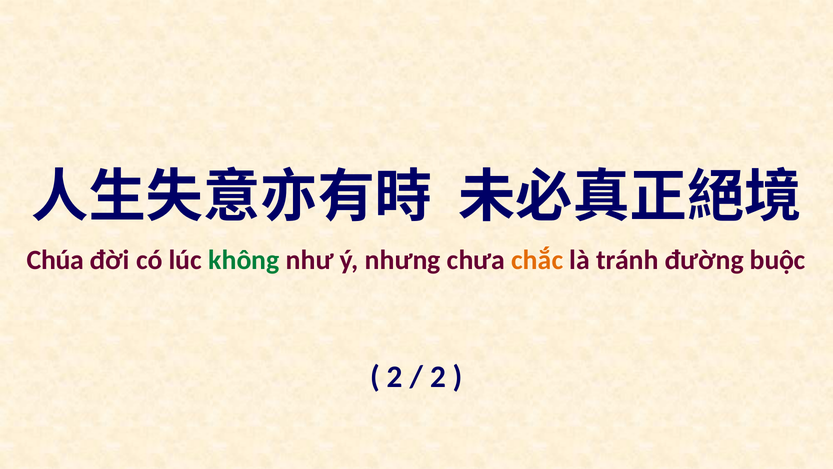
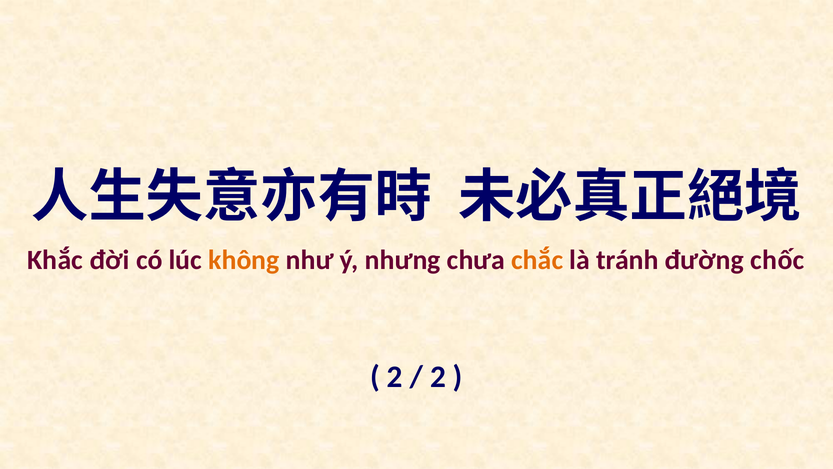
Chúa: Chúa -> Khắc (55, 260)
không colour: green -> orange (244, 260)
buộc: buộc -> chốc (777, 260)
